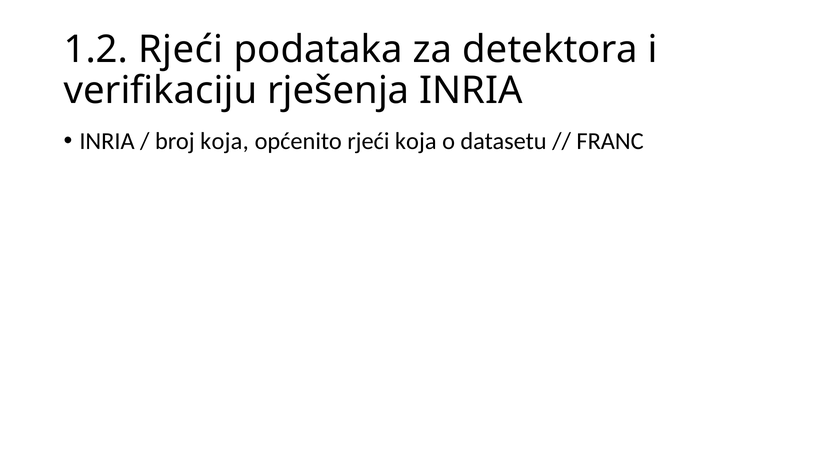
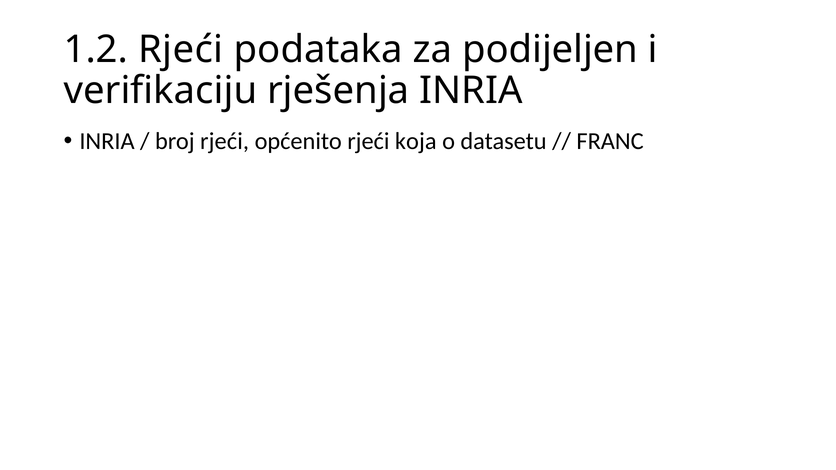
detektora: detektora -> podijeljen (550, 50)
broj koja: koja -> rjeći (225, 141)
